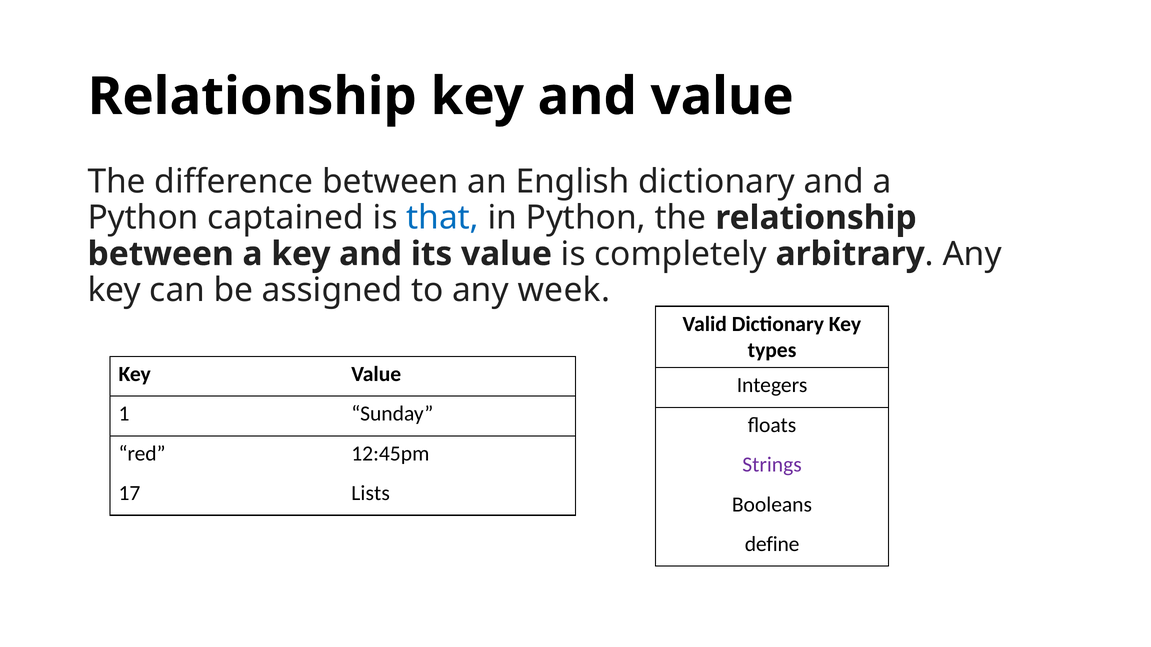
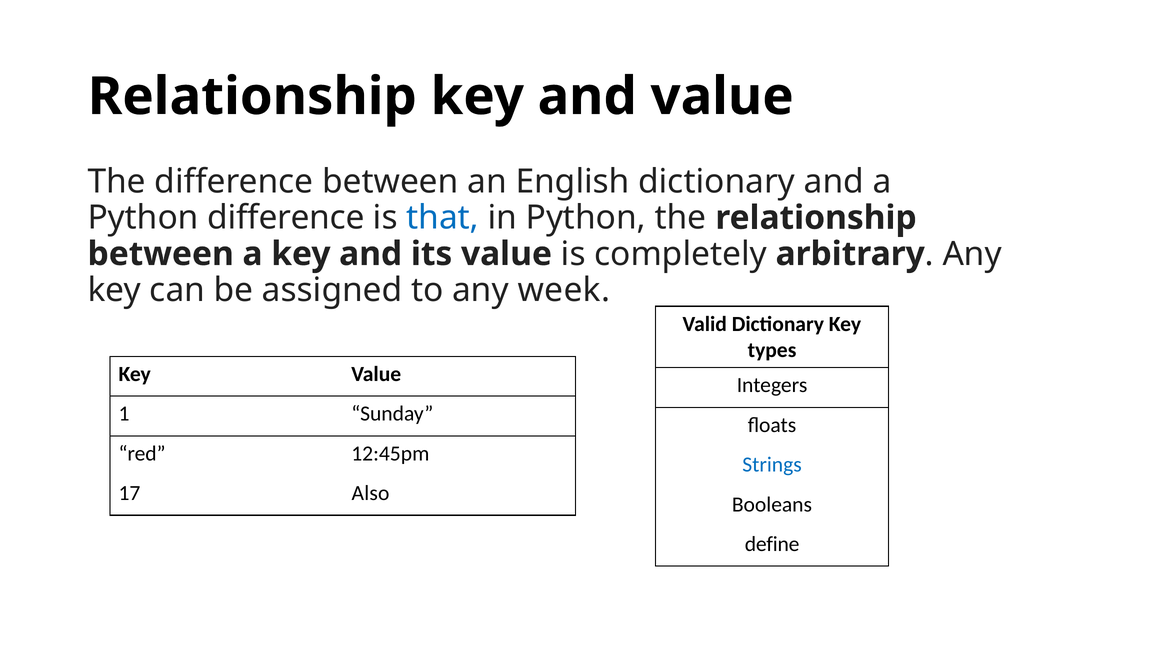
Python captained: captained -> difference (286, 218)
Strings colour: purple -> blue (772, 465)
Lists: Lists -> Also (371, 494)
